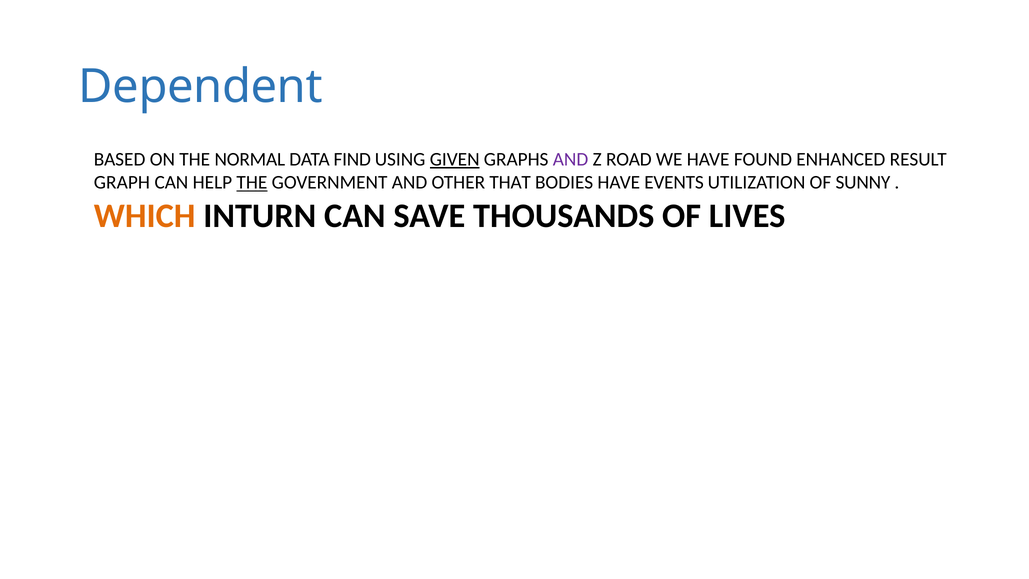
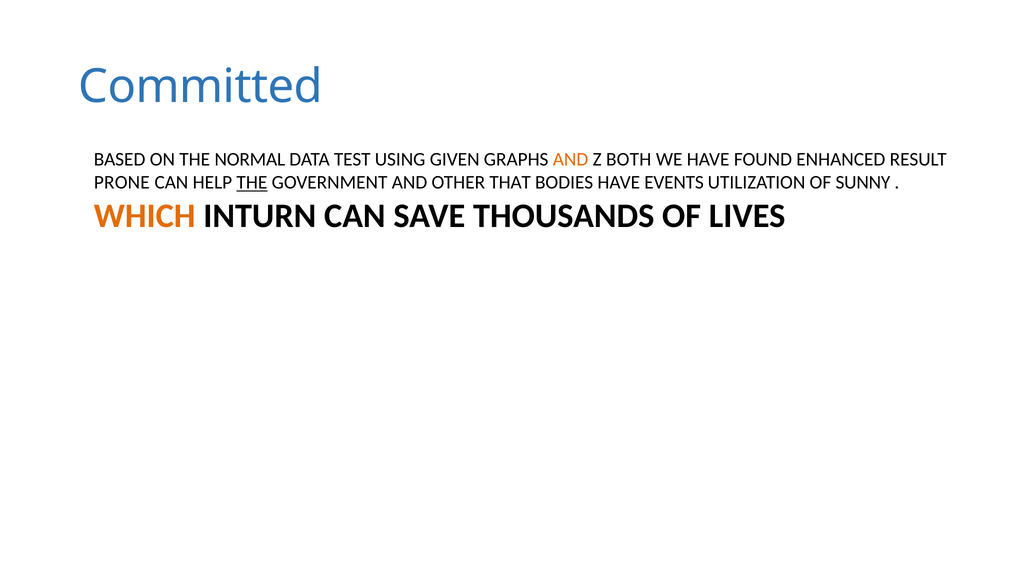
Dependent: Dependent -> Committed (201, 86)
FIND: FIND -> TEST (352, 159)
GIVEN underline: present -> none (455, 159)
AND colour: purple -> orange (571, 159)
ROAD: ROAD -> BOTH (629, 159)
GRAPH: GRAPH -> PRONE (122, 183)
